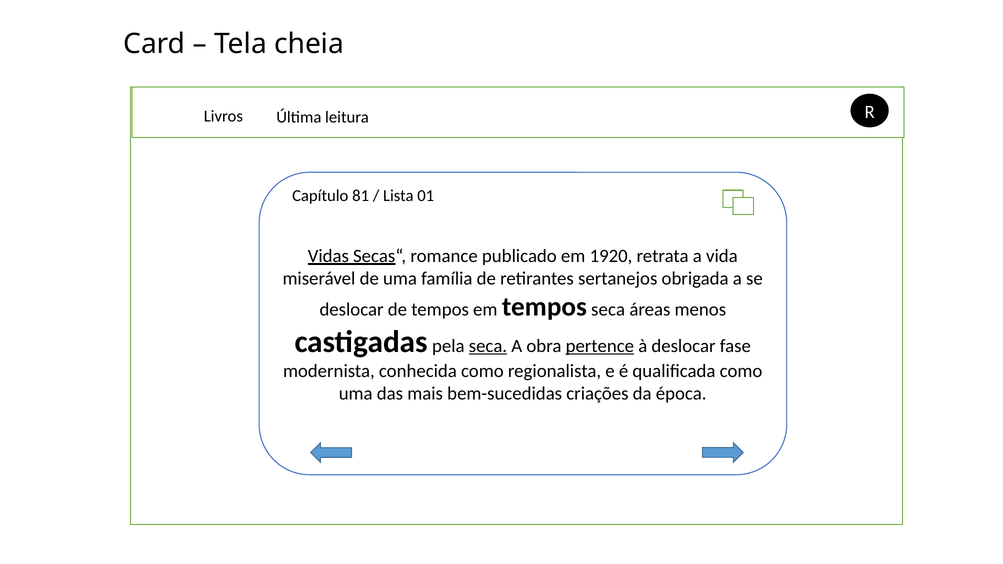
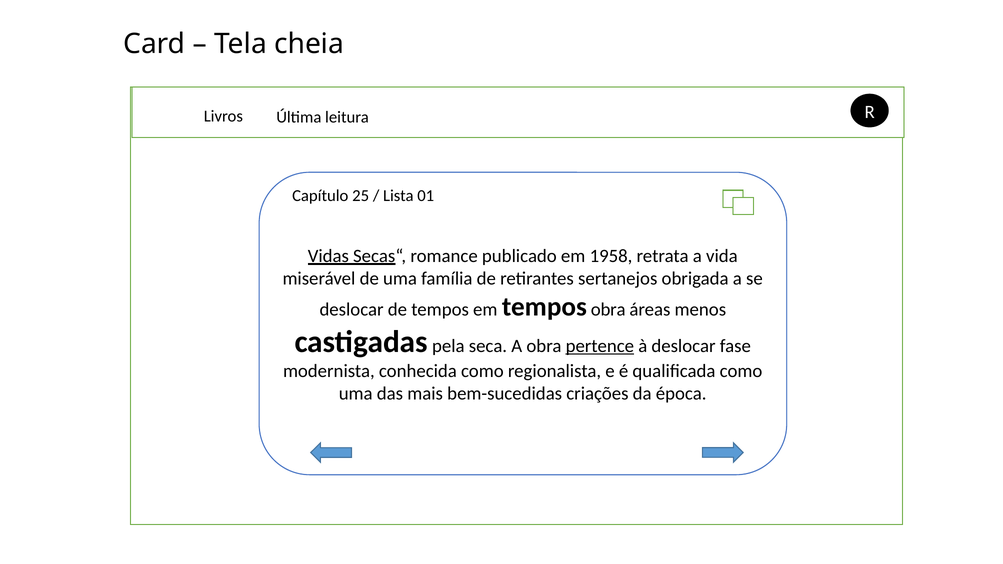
81: 81 -> 25 (361, 196)
1920: 1920 -> 1958 (611, 256)
tempos seca: seca -> obra (608, 309)
seca underline: present -> none (488, 346)
